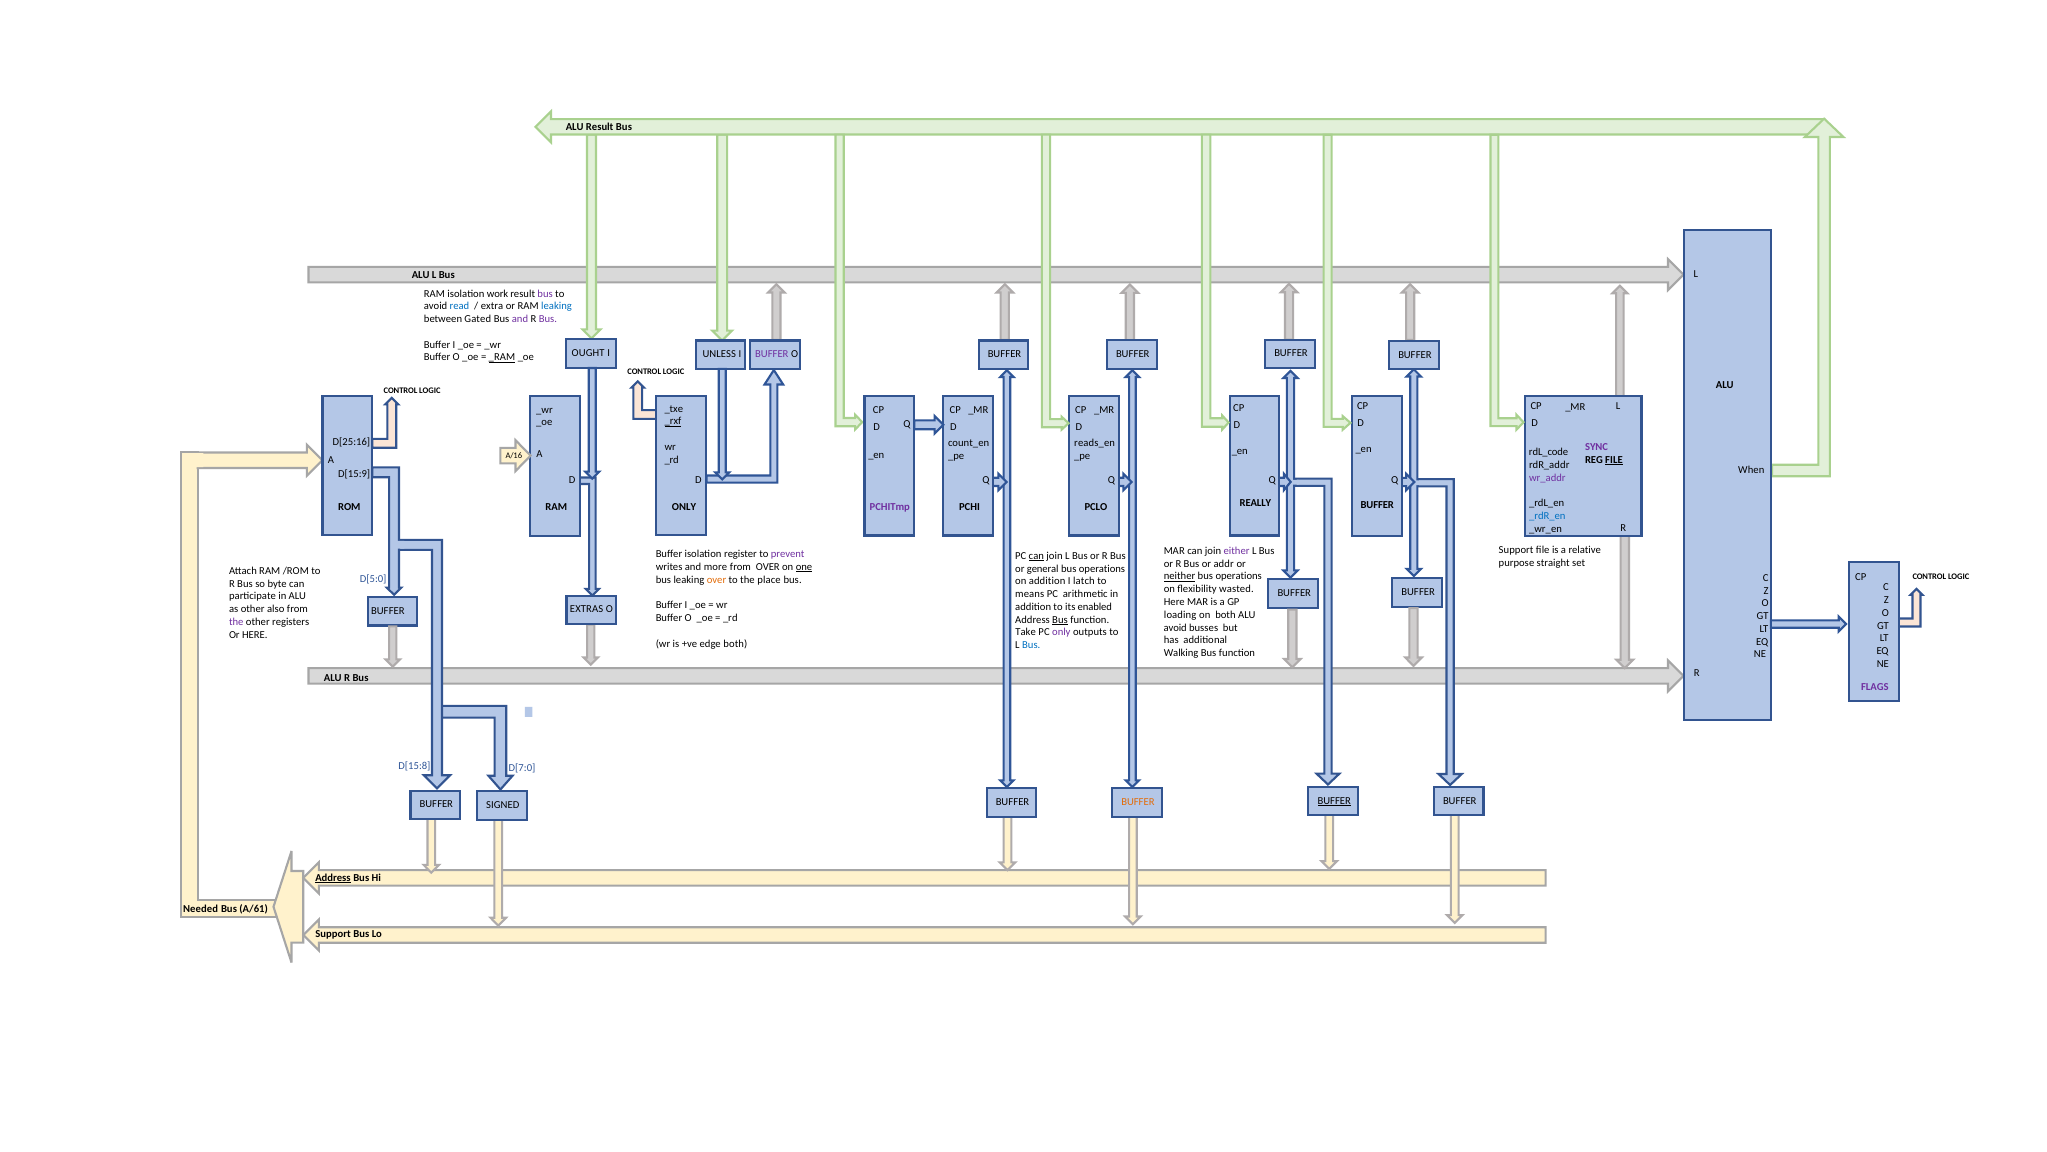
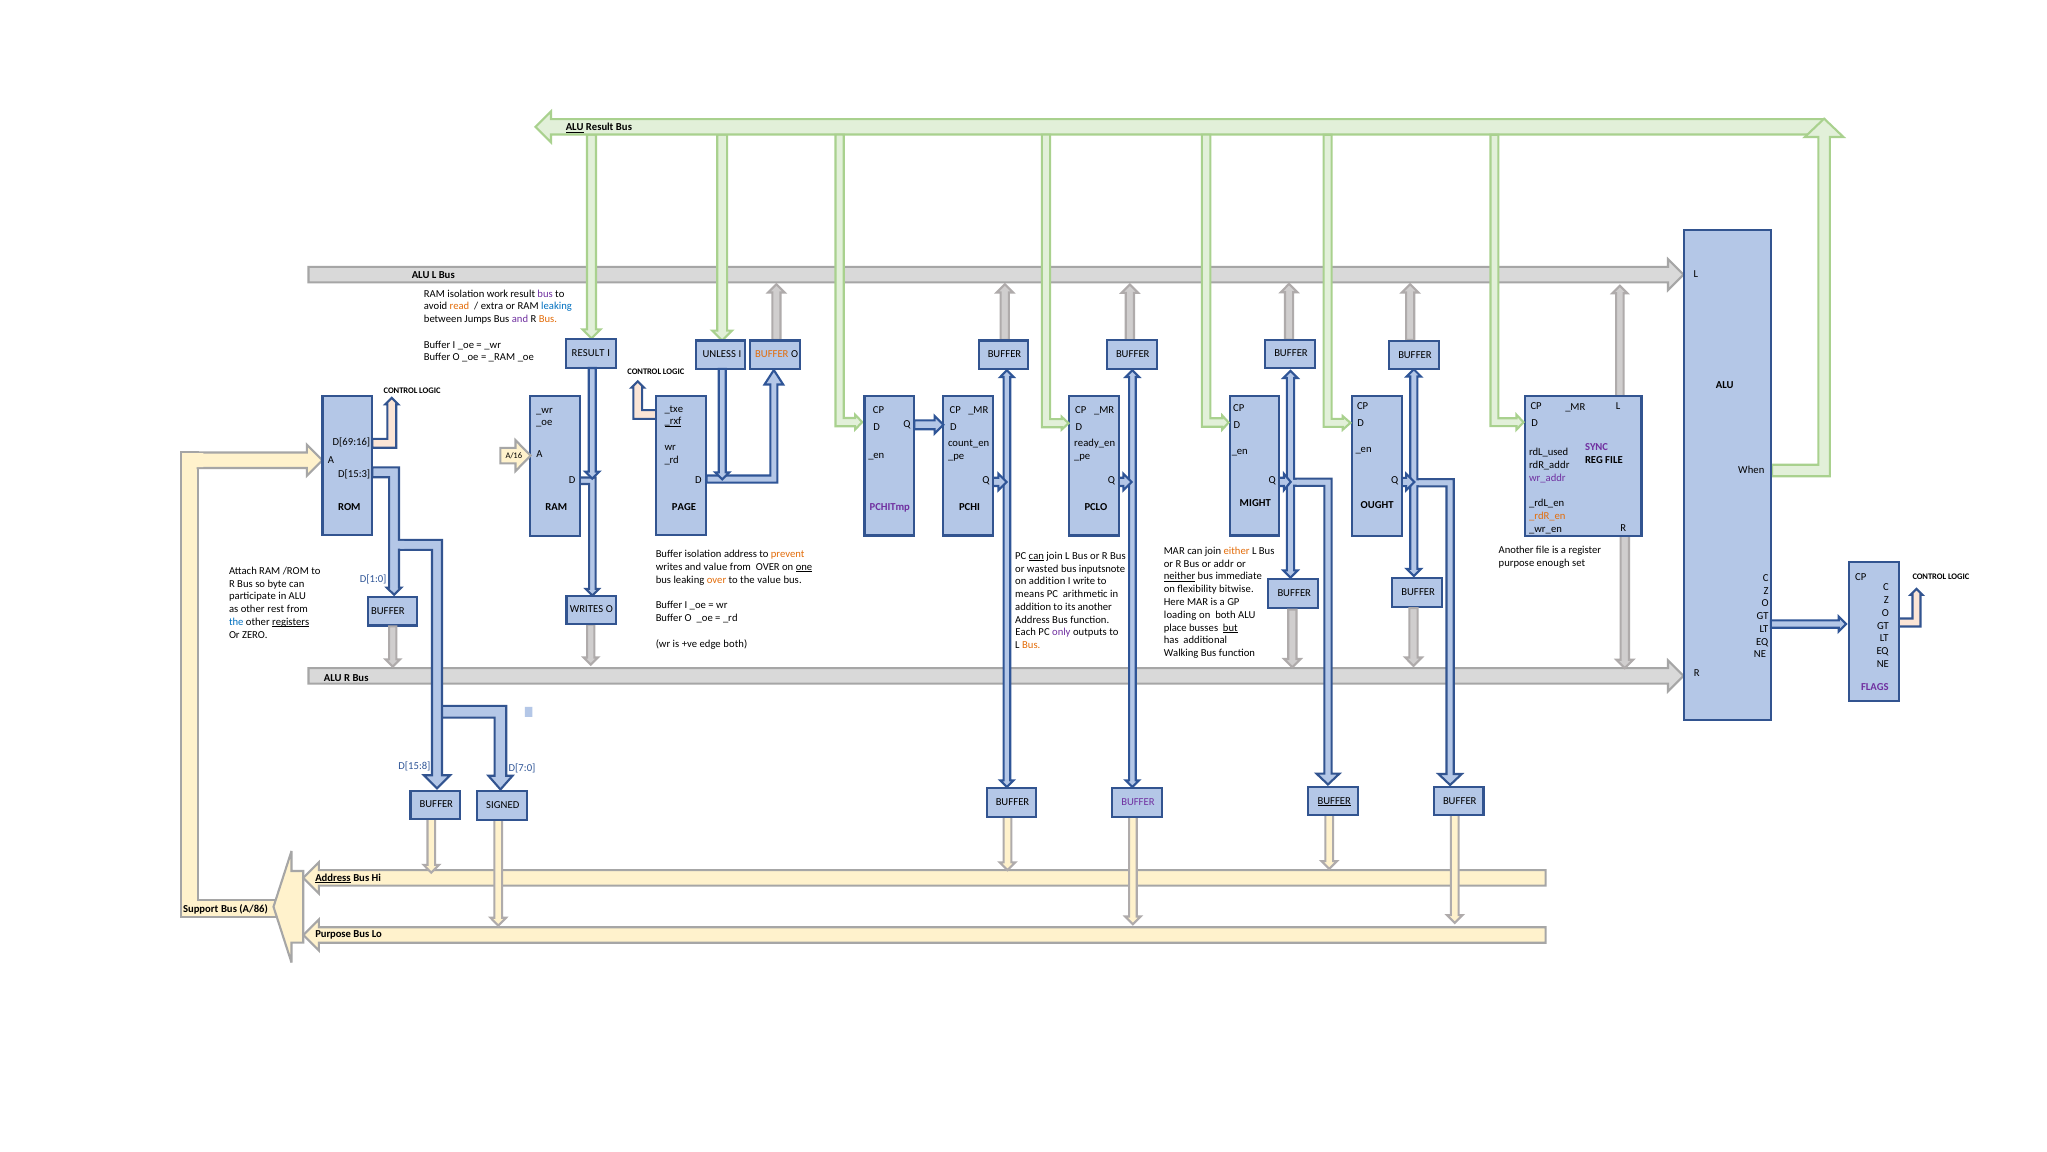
ALU underline: none -> present (575, 127)
read colour: blue -> orange (460, 306)
Gated: Gated -> Jumps (478, 319)
Bus colour: purple -> orange (548, 319)
OUGHT: OUGHT -> RESULT (588, 353)
BUFFER colour: purple -> orange (772, 354)
_RAM underline: present -> none (502, 357)
D[25:16: D[25:16 -> D[69:16 (351, 441)
reads_en: reads_en -> ready_en (1095, 443)
rdL_code: rdL_code -> rdL_used (1549, 452)
FILE underline: present -> none (1614, 460)
D[15:9: D[15:9 -> D[15:3 (354, 473)
REALLY: REALLY -> MIGHT (1255, 503)
BUFFER: BUFFER -> OUGHT (1377, 505)
ONLY: ONLY -> PAGE (684, 507)
_rdR_en colour: blue -> orange (1547, 516)
Support: Support -> Another (1516, 550)
relative: relative -> register (1585, 550)
either colour: purple -> orange (1237, 551)
isolation register: register -> address (740, 554)
prevent colour: purple -> orange (788, 554)
straight: straight -> enough (1553, 563)
and more: more -> value (716, 567)
general: general -> wasted (1043, 568)
operations: operations -> inputsnote (1102, 568)
operations: operations -> immediate (1239, 576)
D[5:0: D[5:0 -> D[1:0 (373, 578)
the place: place -> value (769, 579)
latch: latch -> write (1084, 581)
wasted: wasted -> bitwise (1236, 589)
its enabled: enabled -> another (1095, 607)
also: also -> rest (276, 609)
EXTRAS: EXTRAS -> WRITES (587, 609)
Bus underline: present -> none (1060, 619)
the colour: purple -> blue (236, 622)
registers underline: none -> present (291, 622)
avoid: avoid -> place (1175, 627)
but underline: none -> present (1230, 627)
Take: Take -> Each (1026, 632)
Or HERE: HERE -> ZERO (255, 634)
Bus colour: blue -> orange (1031, 645)
BUFFER colour: orange -> purple (1138, 802)
Needed: Needed -> Support (201, 908)
A/61: A/61 -> A/86 (254, 908)
Support: Support -> Purpose (333, 934)
